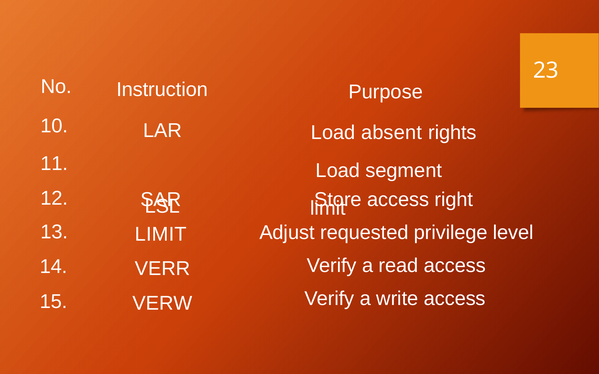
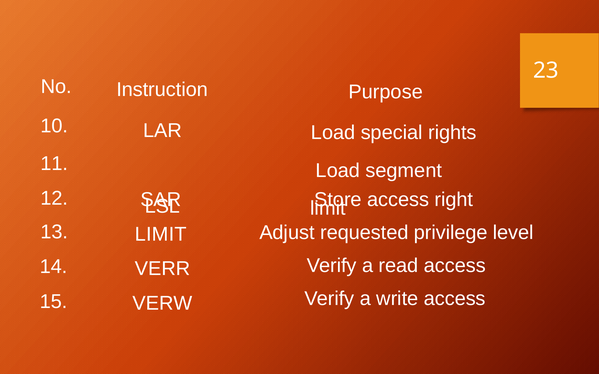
absent: absent -> special (392, 133)
